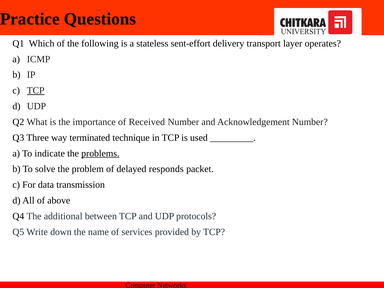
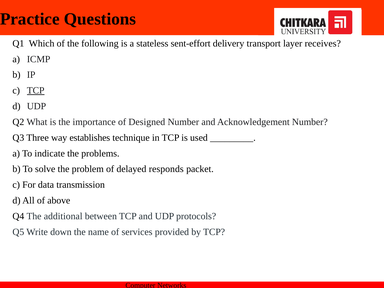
operates: operates -> receives (323, 43)
Received: Received -> Designed (147, 122)
terminated: terminated -> establishes (90, 138)
problems underline: present -> none (100, 153)
